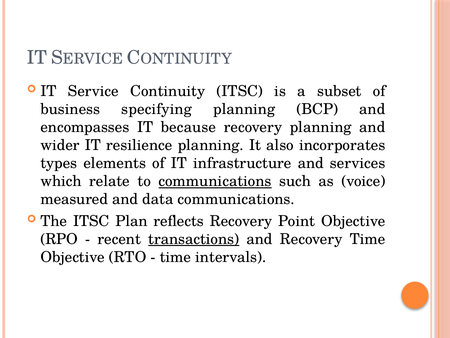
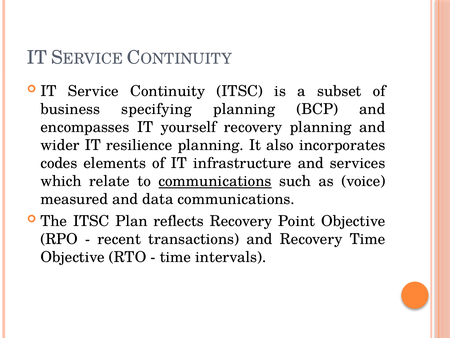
because: because -> yourself (189, 127)
types: types -> codes (59, 163)
transactions underline: present -> none (194, 239)
